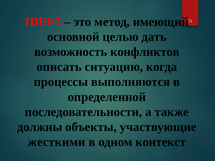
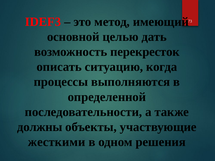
конфликтов: конфликтов -> перекресток (145, 52)
контекст: контекст -> решения (161, 142)
